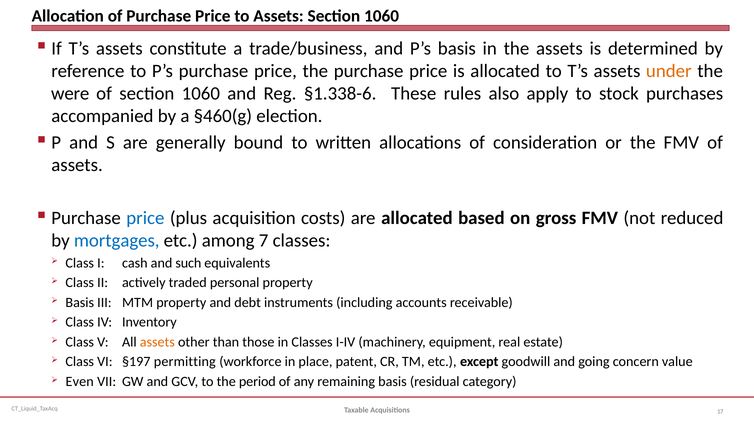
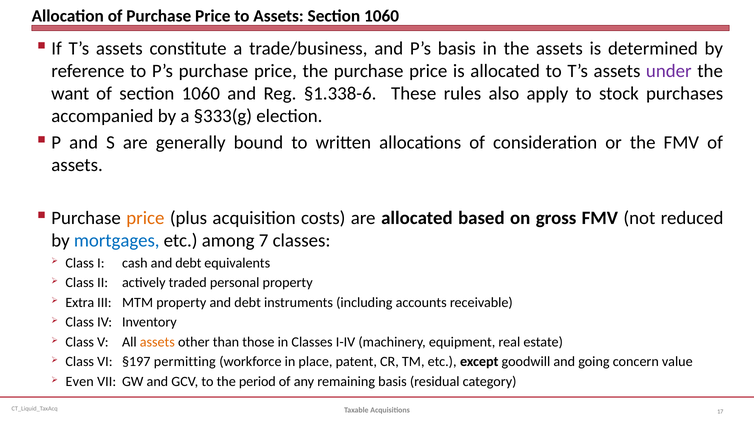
under colour: orange -> purple (669, 71)
were: were -> want (70, 94)
§460(g: §460(g -> §333(g (223, 116)
price colour: blue -> orange (145, 218)
cash and such: such -> debt (188, 263)
Basis: Basis -> Extra (80, 303)
